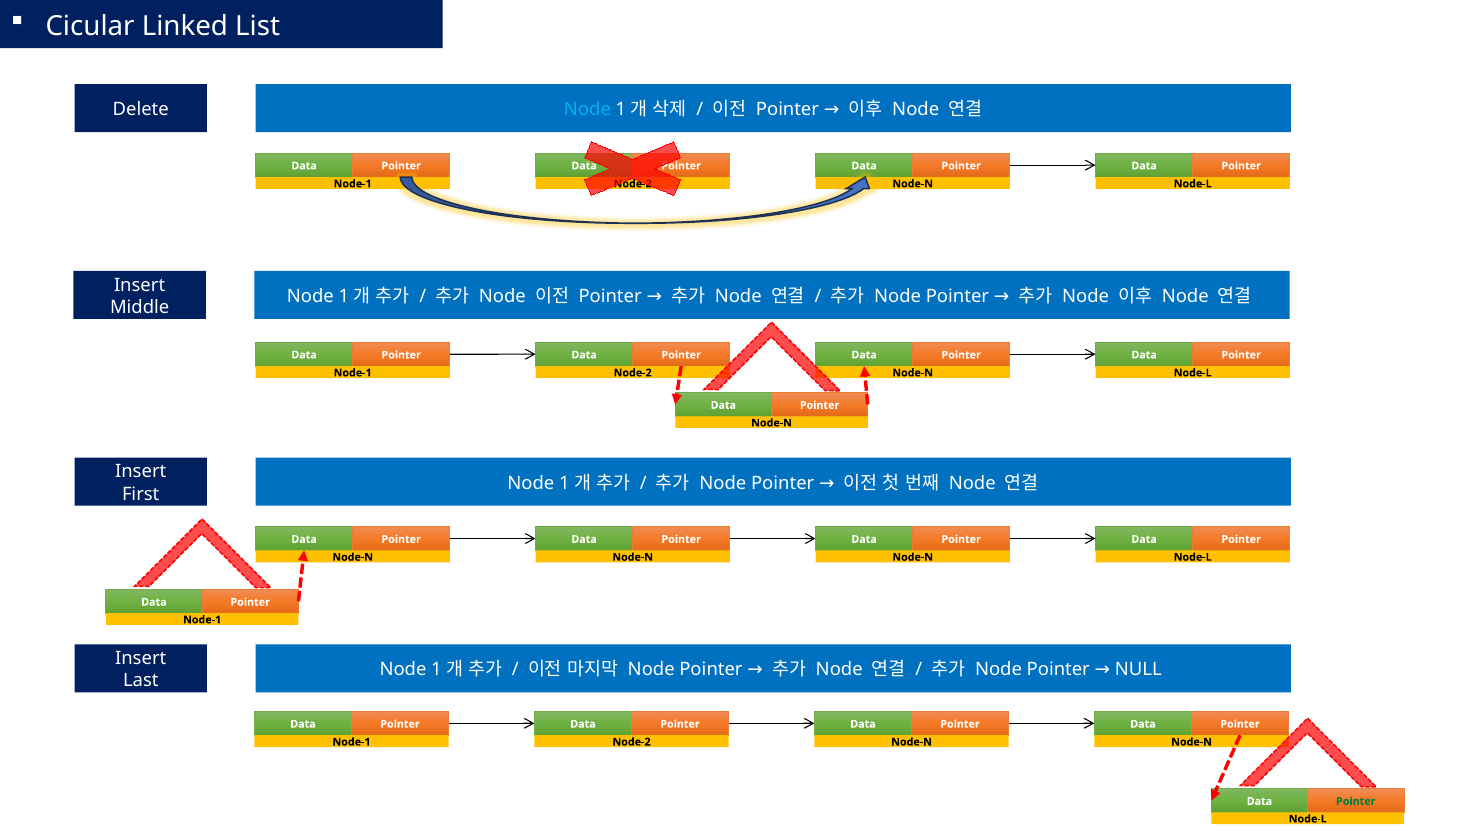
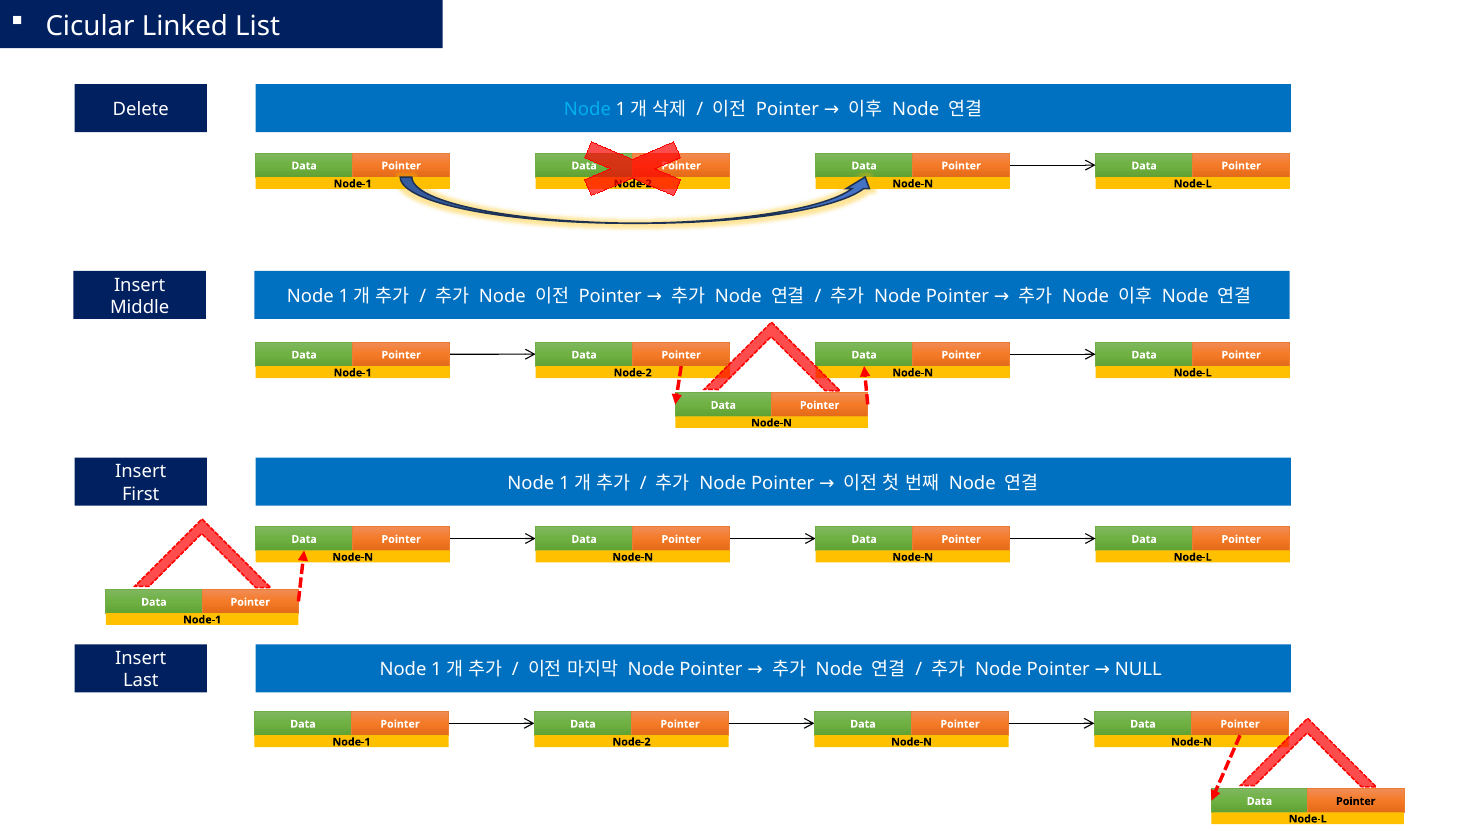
Pointer colour: green -> black (1356, 802)
